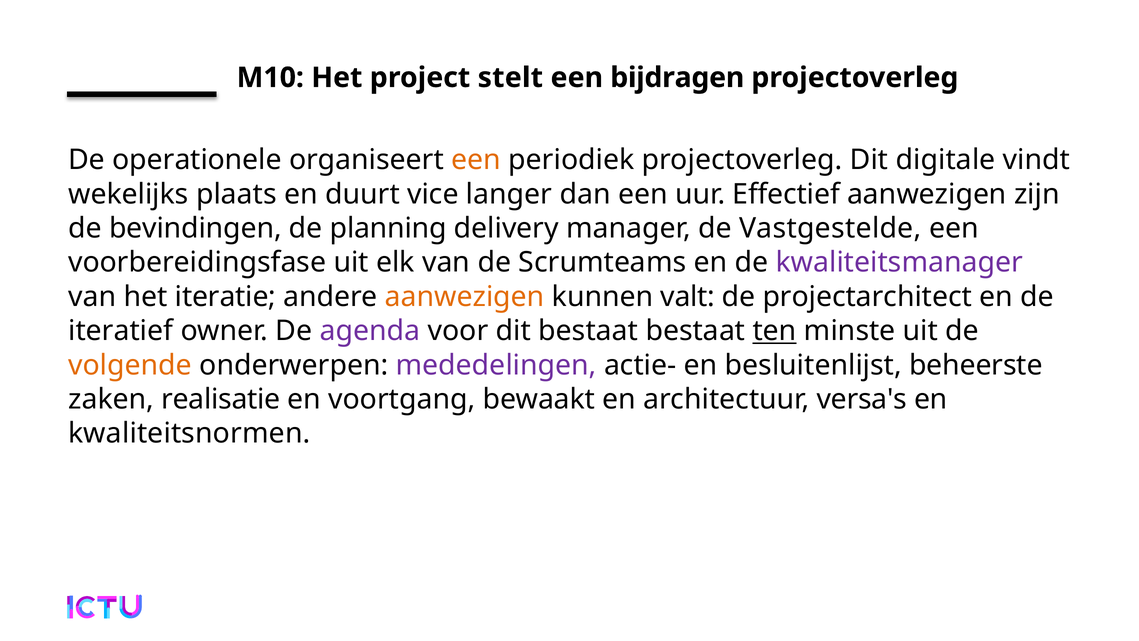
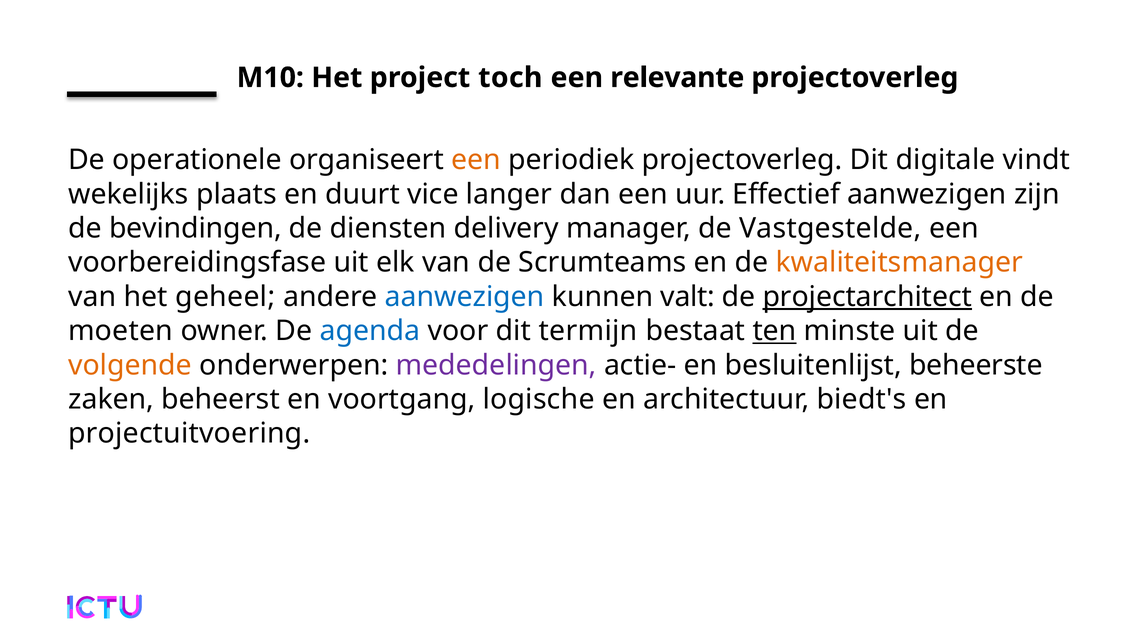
stelt: stelt -> toch (510, 78)
bijdragen: bijdragen -> relevante (677, 78)
planning: planning -> diensten (388, 228)
kwaliteitsmanager colour: purple -> orange (899, 262)
iteratie: iteratie -> geheel (225, 297)
aanwezigen colour: orange -> blue (465, 297)
projectarchitect underline: none -> present (867, 297)
iteratief: iteratief -> moeten (121, 331)
agenda colour: purple -> blue (370, 331)
dit bestaat: bestaat -> termijn (588, 331)
realisatie: realisatie -> beheerst (221, 399)
bewaakt: bewaakt -> logische (539, 399)
versa's: versa's -> biedt's (862, 399)
kwaliteitsnormen: kwaliteitsnormen -> projectuitvoering (189, 433)
